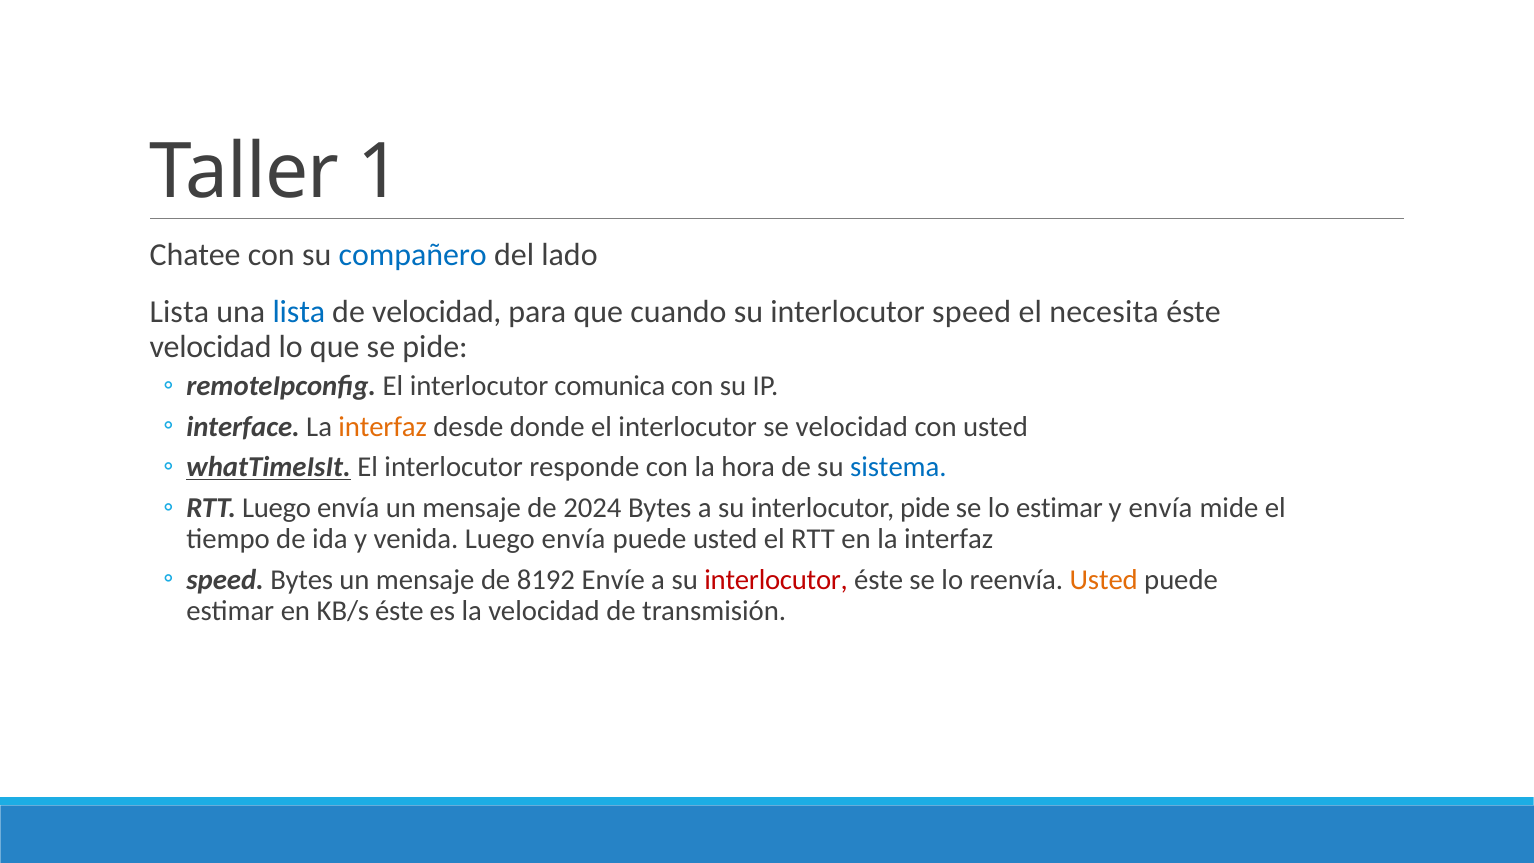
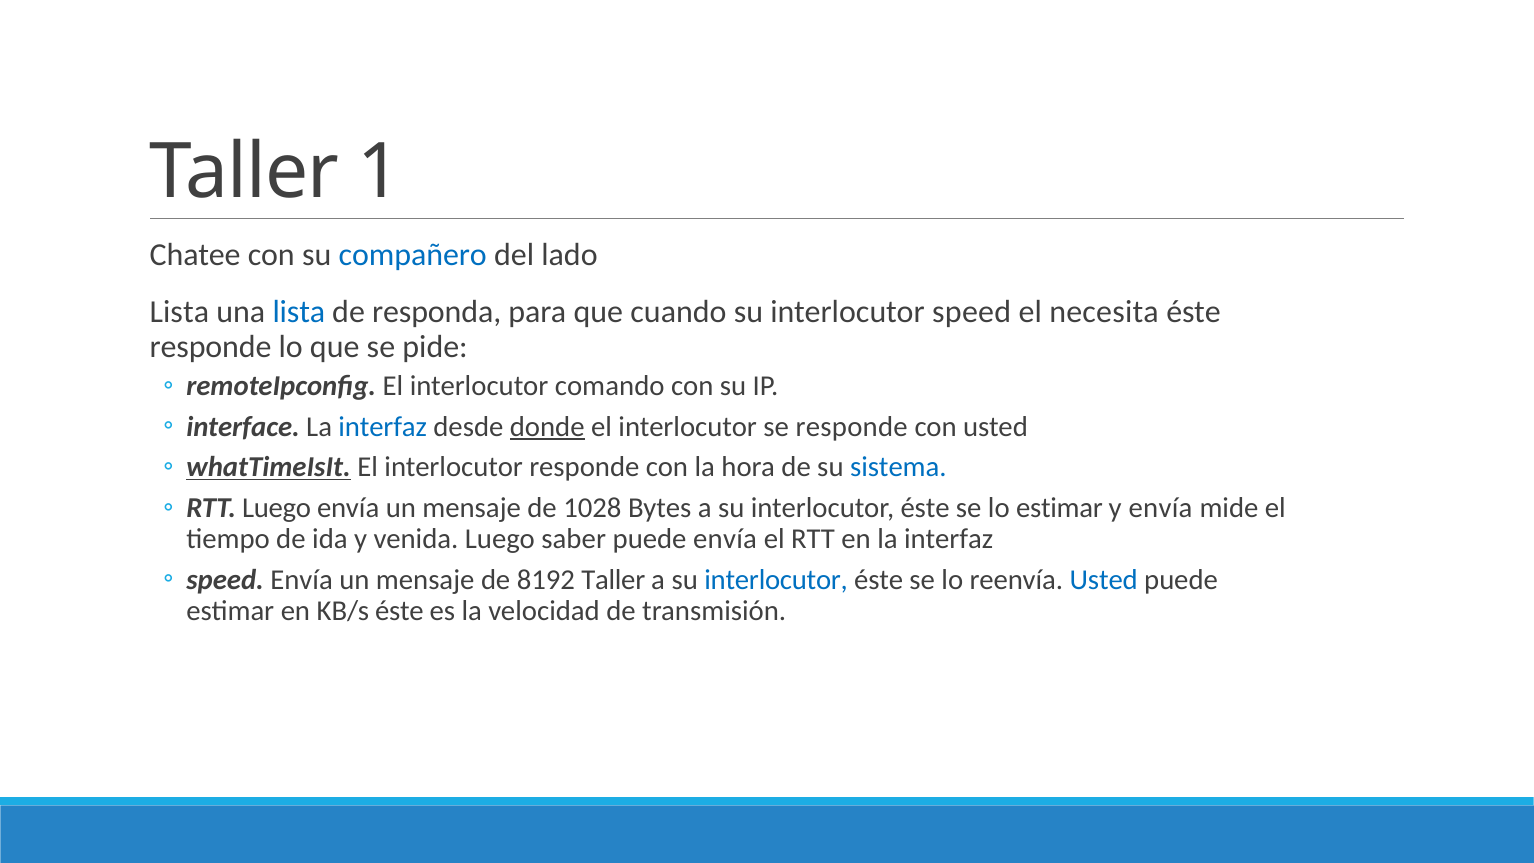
de velocidad: velocidad -> responda (437, 312)
velocidad: velocidad -> responde (210, 347)
comunica: comunica -> comando (610, 386)
interfaz colour: orange -> blue (383, 427)
donde underline: none -> present (547, 427)
se velocidad: velocidad -> responde (852, 427)
2024: 2024 -> 1028 (592, 508)
pide: pide -> éste (925, 508)
venida Luego envía: envía -> saber (574, 539)
puede usted: usted -> envía (725, 539)
speed Bytes: Bytes -> Envía (302, 580)
8192 Envíe: Envíe -> Taller (613, 580)
interlocutor colour: red -> blue (776, 580)
Usted colour: orange -> blue (1104, 580)
